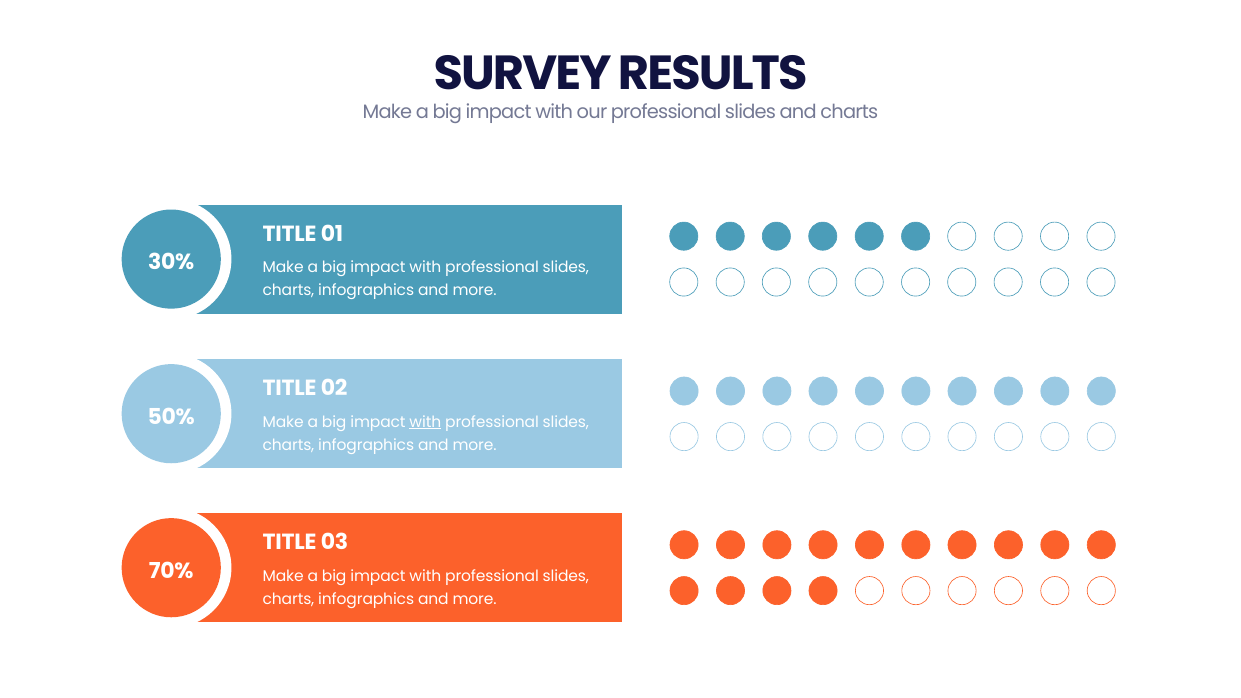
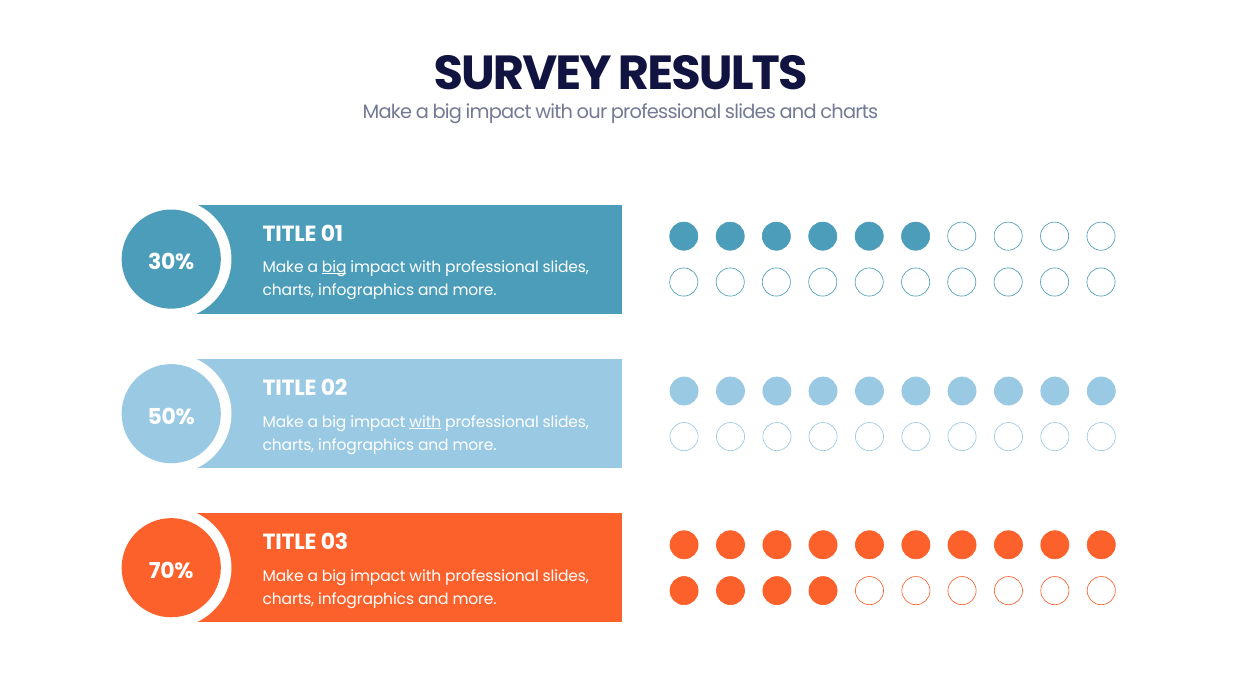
big underline: none -> present (334, 267)
